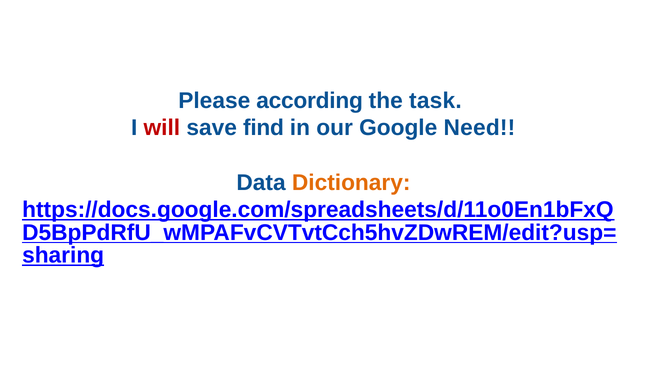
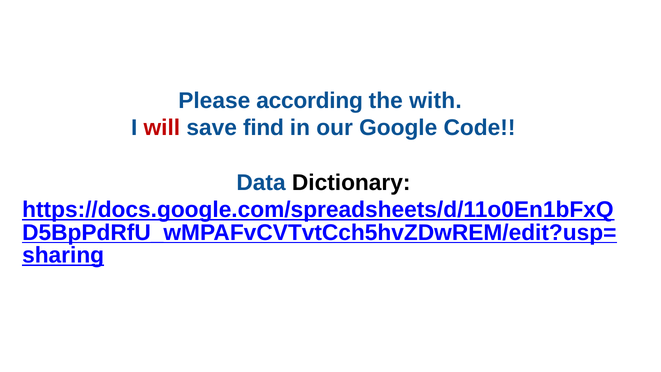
task: task -> with (435, 101)
Need: Need -> Code (480, 128)
Dictionary colour: orange -> black (351, 182)
